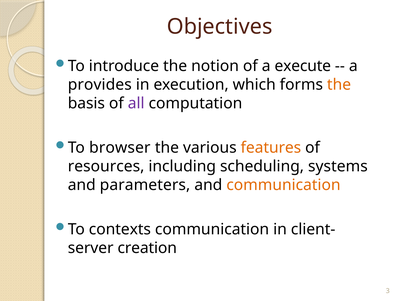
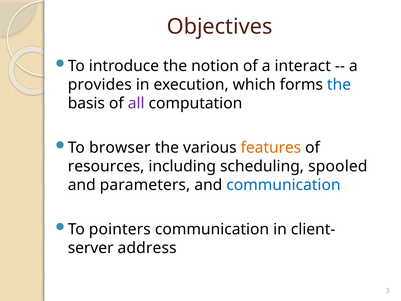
execute: execute -> interact (303, 66)
the colour: orange -> blue (339, 85)
systems: systems -> spooled (338, 166)
communication colour: orange -> blue (283, 185)
contexts: contexts -> pointers (120, 229)
creation: creation -> address (147, 248)
